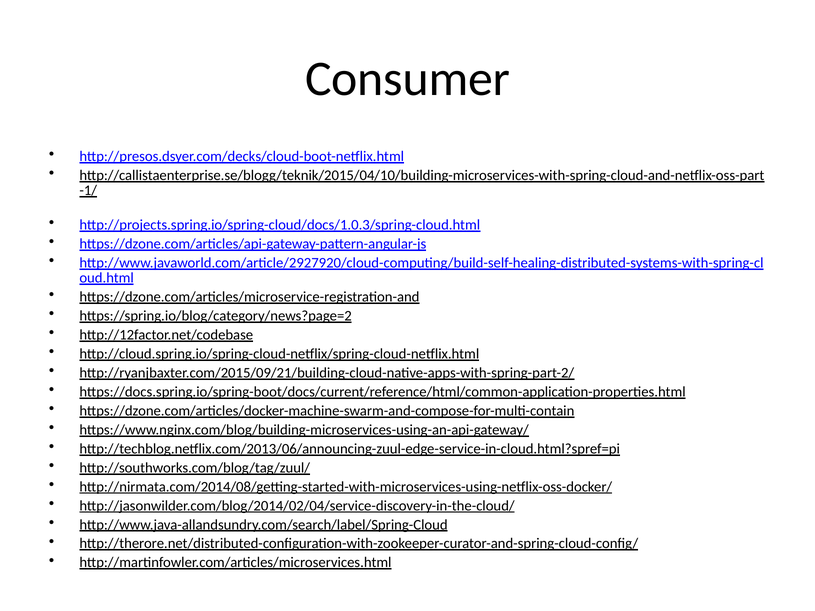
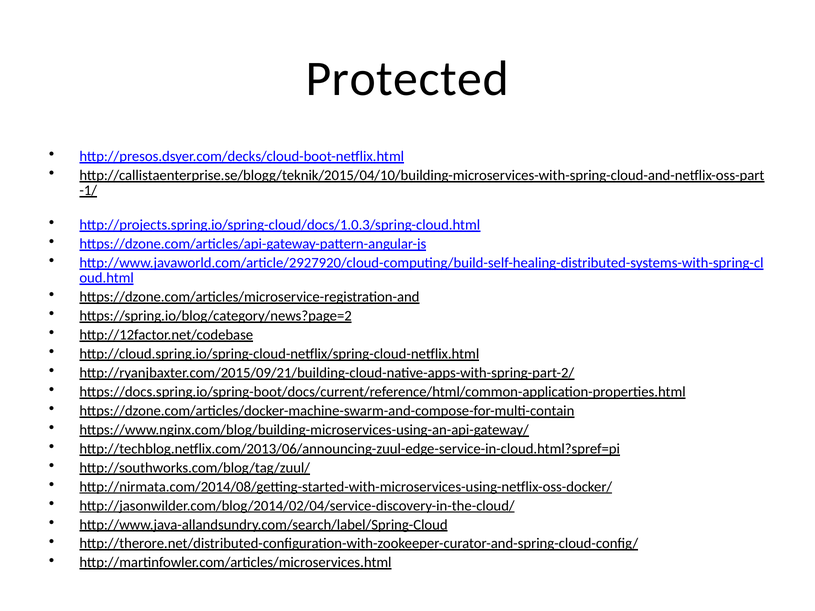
Consumer: Consumer -> Protected (407, 79)
